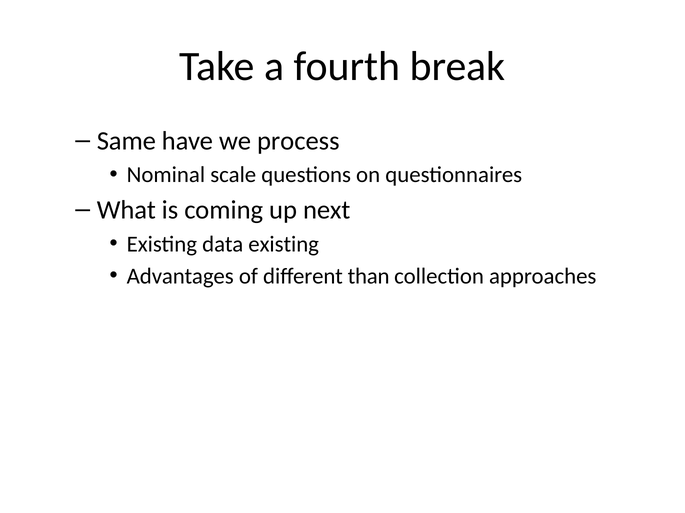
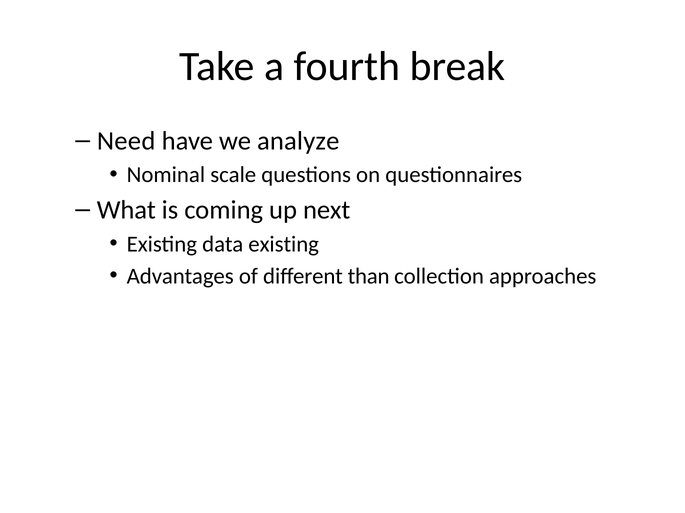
Same: Same -> Need (126, 141)
process: process -> analyze (298, 141)
